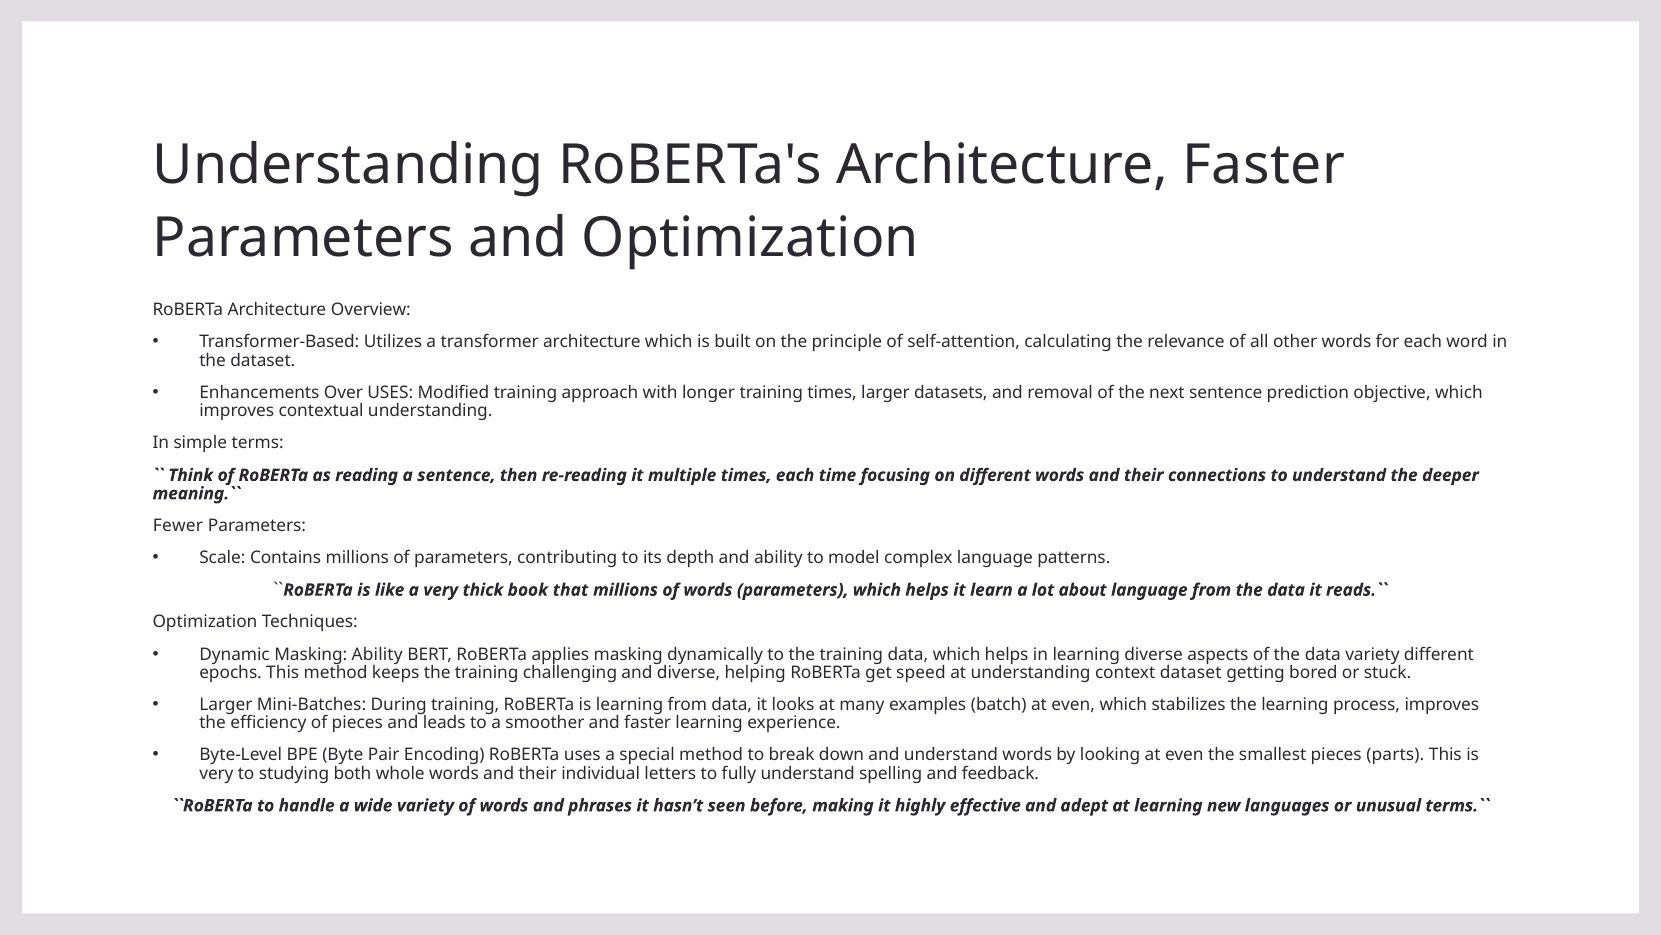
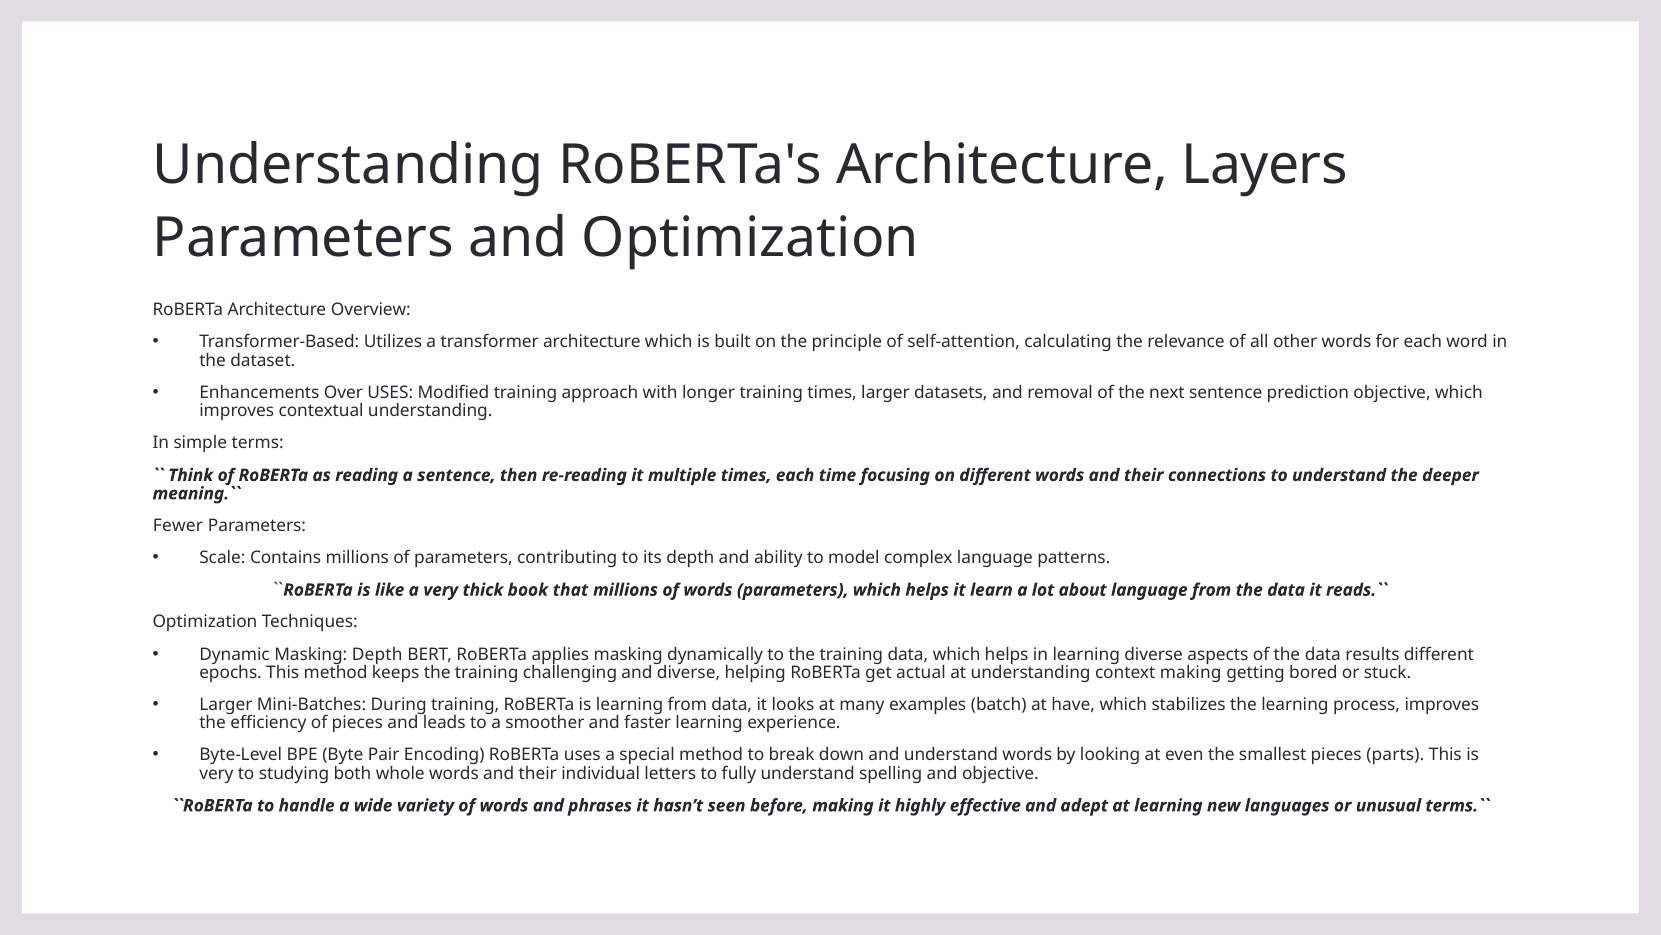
Architecture Faster: Faster -> Layers (1265, 165)
Masking Ability: Ability -> Depth (377, 654)
data variety: variety -> results (1372, 654)
speed: speed -> actual (921, 672)
context dataset: dataset -> making (1191, 672)
batch at even: even -> have (1073, 704)
and feedback: feedback -> objective (1000, 773)
